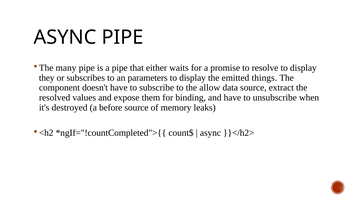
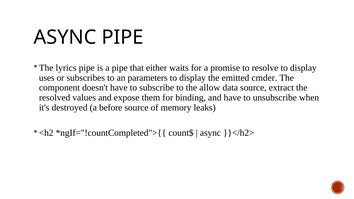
many: many -> lyrics (66, 68)
they: they -> uses (47, 78)
things: things -> cmder (264, 78)
